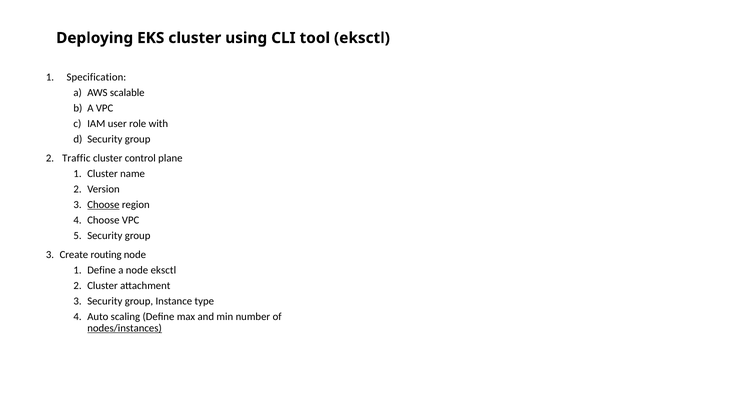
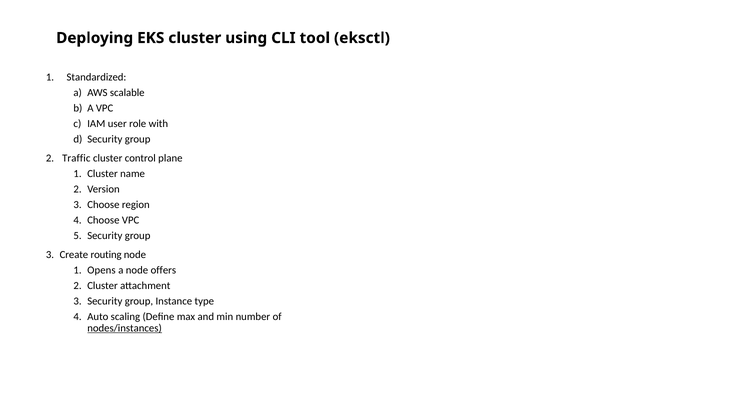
Specification: Specification -> Standardized (96, 77)
Choose underline: present -> none (103, 205)
Define: Define -> Opens (101, 270)
node eksctl: eksctl -> offers (163, 270)
